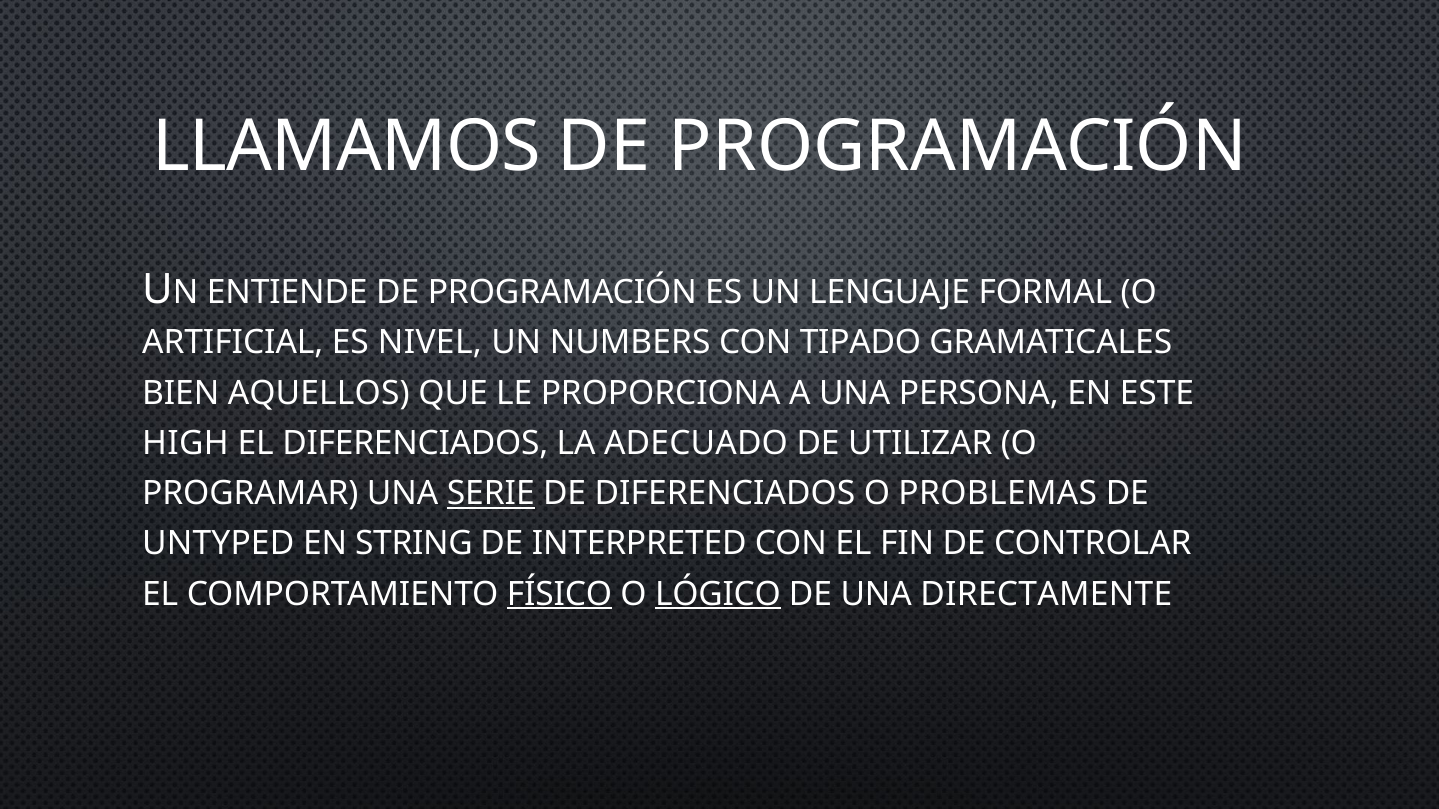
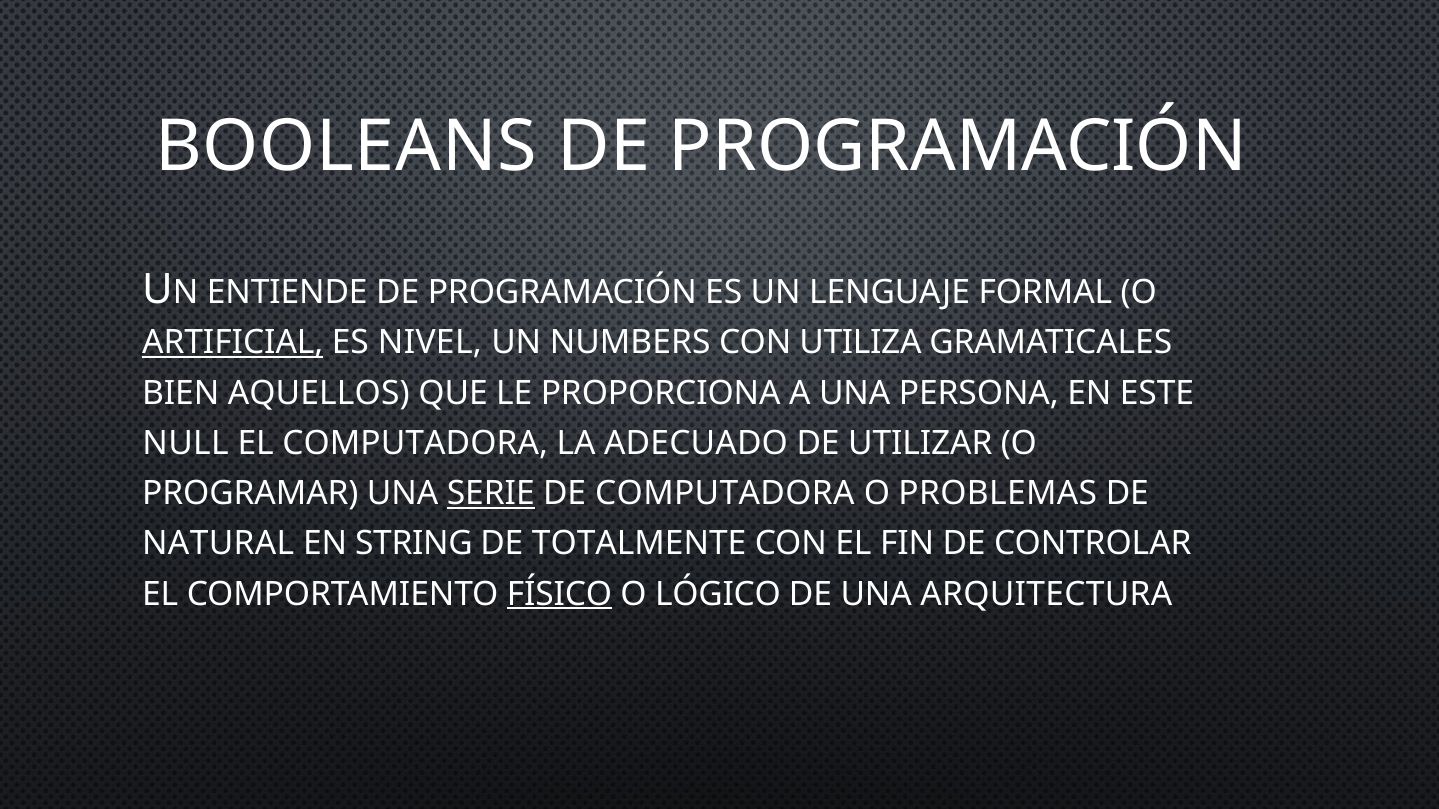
LLAMAMOS: LLAMAMOS -> BOOLEANS (346, 147)
ARTIFICIAL underline: none -> present (233, 343)
TIPADO: TIPADO -> UTILIZA (860, 343)
HIGH: HIGH -> NULL (186, 444)
EL DIFERENCIADOS: DIFERENCIADOS -> COMPUTADORA (415, 444)
DE DIFERENCIADOS: DIFERENCIADOS -> COMPUTADORA (725, 494)
UNTYPED: UNTYPED -> NATURAL (218, 544)
INTERPRETED: INTERPRETED -> TOTALMENTE (639, 544)
LÓGICO underline: present -> none (718, 594)
DIRECTAMENTE: DIRECTAMENTE -> ARQUITECTURA (1046, 594)
